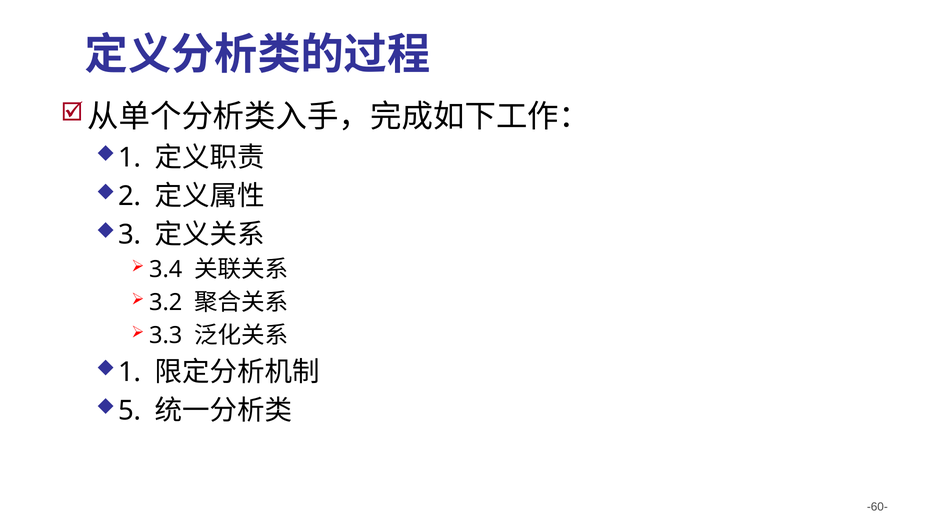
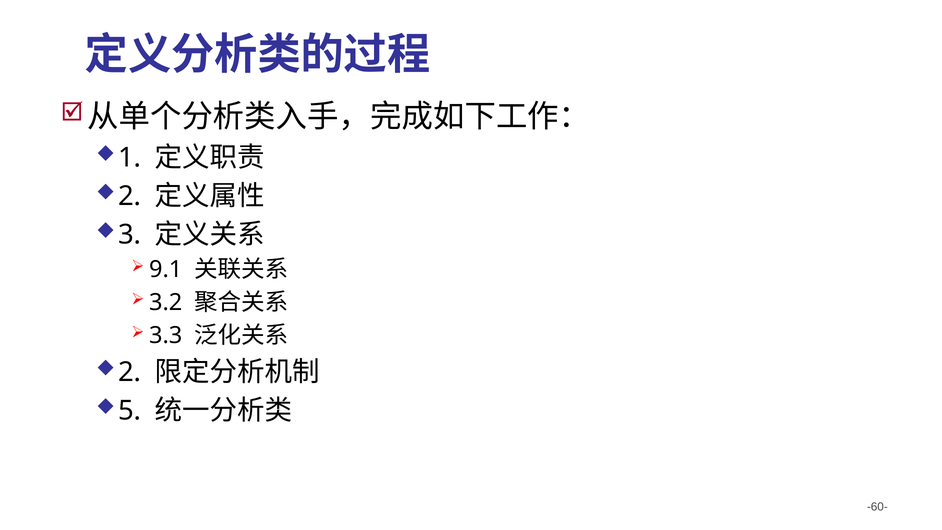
3.4: 3.4 -> 9.1 (166, 270)
1: 1 -> 2 (130, 372)
